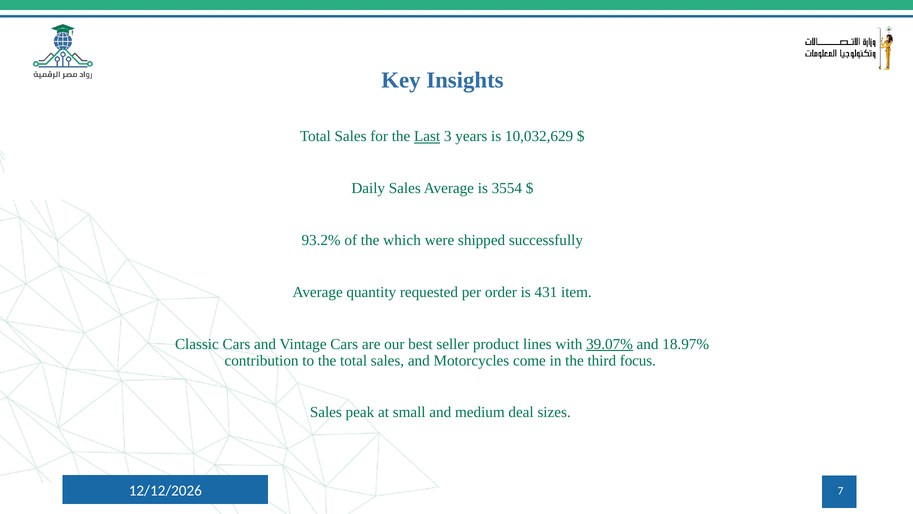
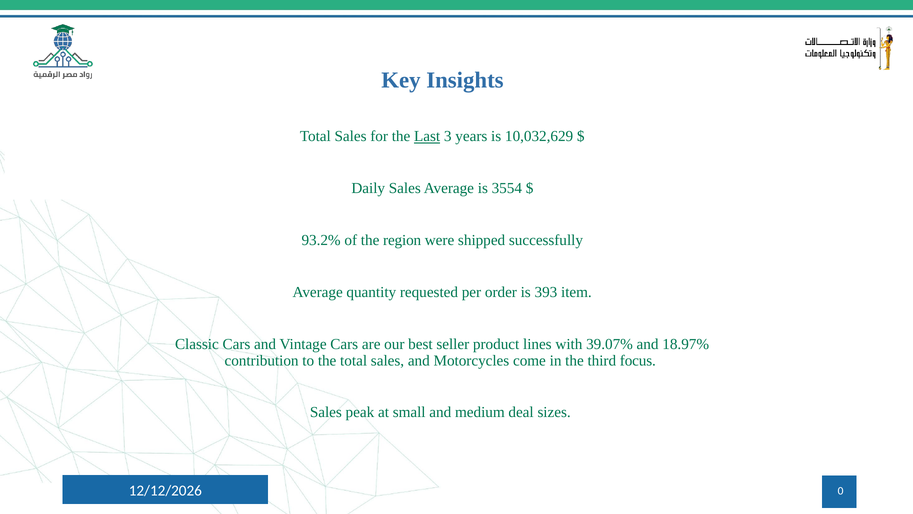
which: which -> region (402, 240)
431: 431 -> 393 (546, 292)
39.07% underline: present -> none (610, 344)
7: 7 -> 0 (841, 490)
